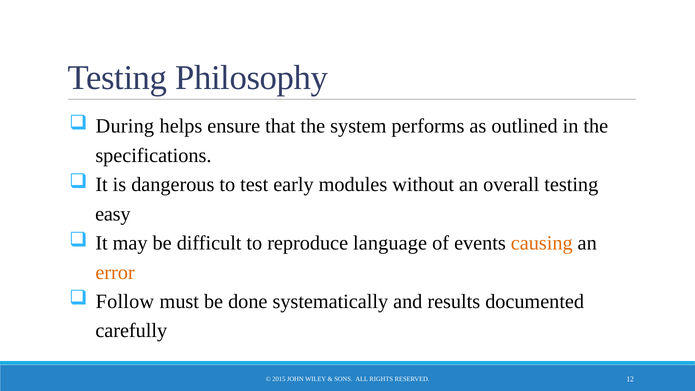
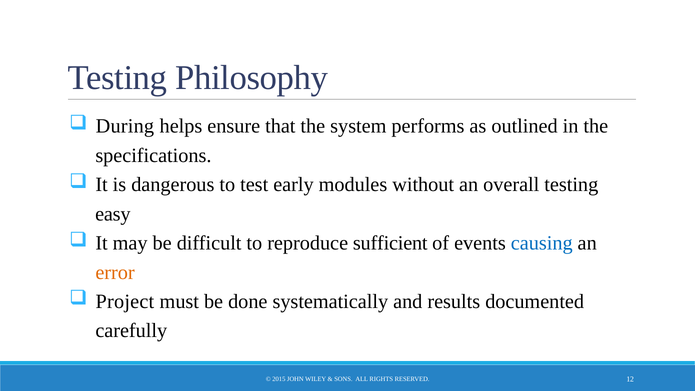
language: language -> sufficient (390, 243)
causing colour: orange -> blue (542, 243)
Follow: Follow -> Project (125, 301)
